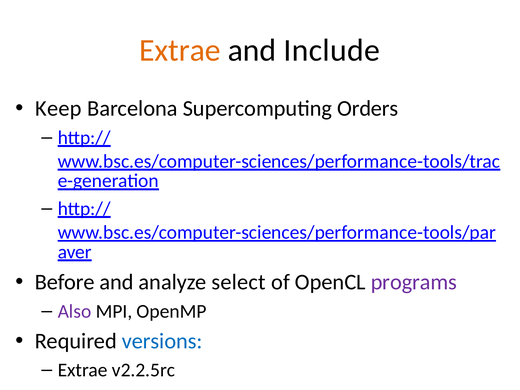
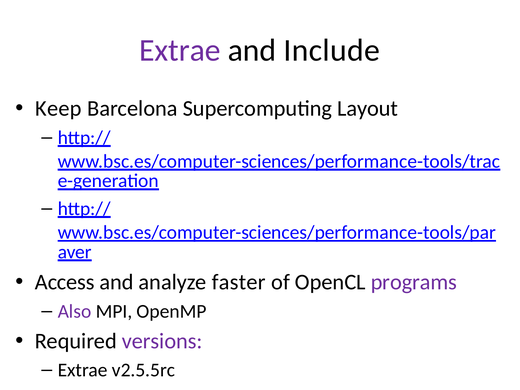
Extrae colour: orange -> purple (180, 50)
Orders: Orders -> Layout (368, 109)
Before: Before -> Access (65, 282)
select: select -> faster (239, 282)
versions colour: blue -> purple (162, 341)
v2.2.5rc: v2.2.5rc -> v2.5.5rc (144, 370)
